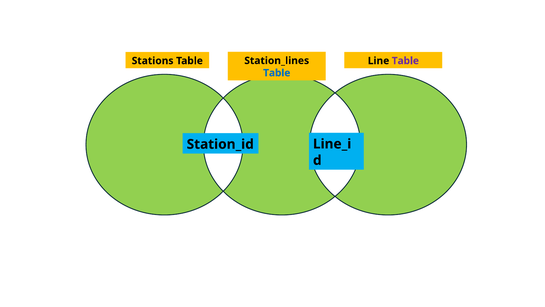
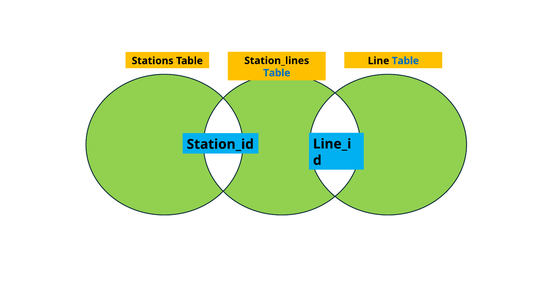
Table colour: purple -> blue (405, 61)
